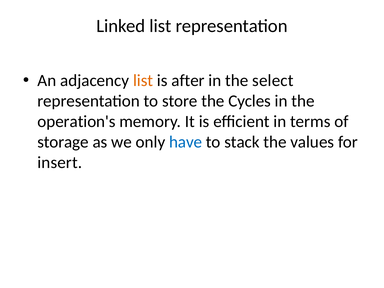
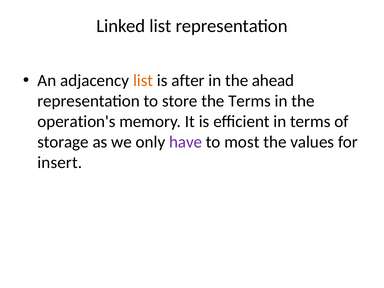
select: select -> ahead (273, 81)
the Cycles: Cycles -> Terms (250, 101)
have colour: blue -> purple (186, 142)
stack: stack -> most (242, 142)
